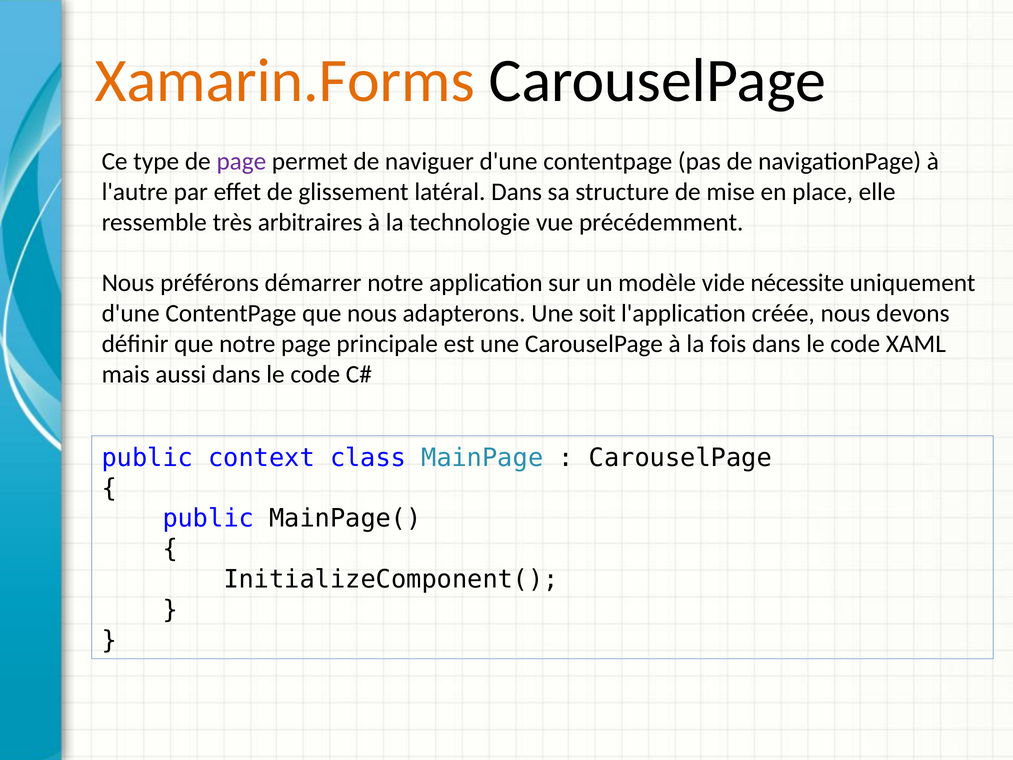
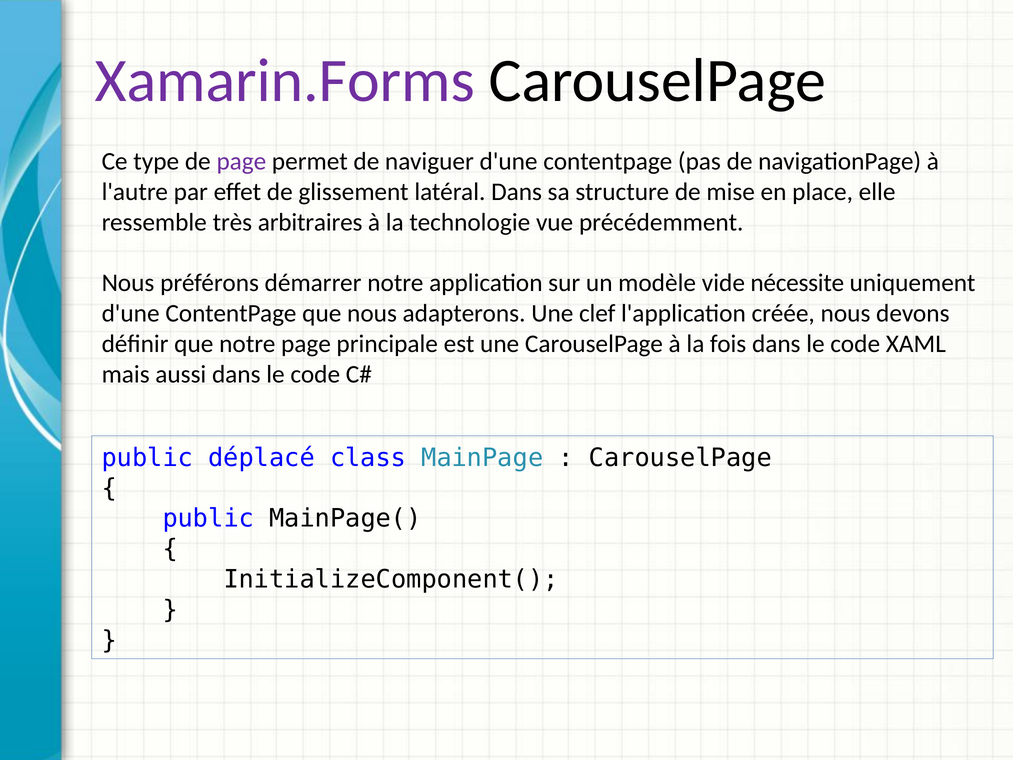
Xamarin.Forms colour: orange -> purple (285, 81)
soit: soit -> clef (597, 313)
context: context -> déplacé (261, 458)
